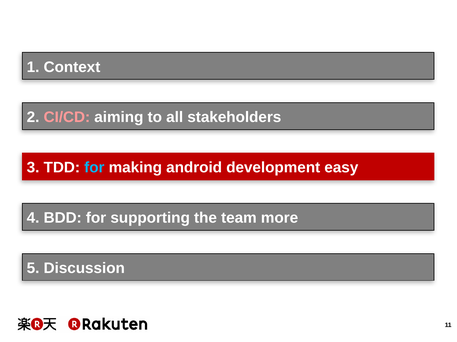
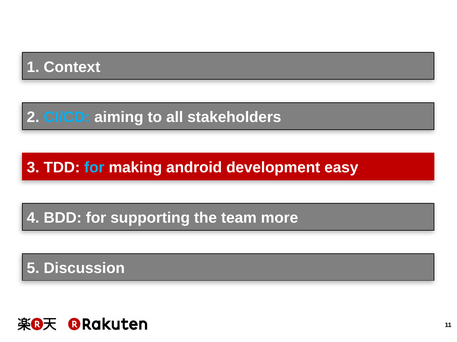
CI/CD colour: pink -> light blue (67, 118)
